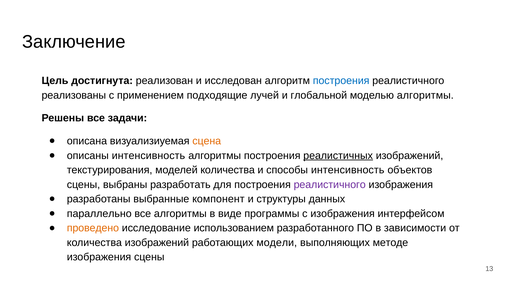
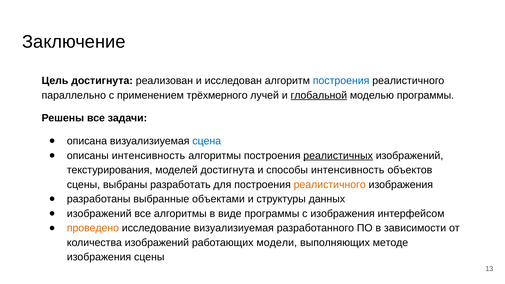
реализованы: реализованы -> параллельно (74, 95)
подходящие: подходящие -> трёхмерного (217, 95)
глобальной underline: none -> present (319, 95)
моделью алгоритмы: алгоритмы -> программы (425, 95)
сцена colour: orange -> blue (207, 141)
моделей количества: количества -> достигнута (228, 170)
реалистичного colour: purple -> orange (330, 185)
компонент: компонент -> объектами (219, 199)
параллельно: параллельно -> изображений (99, 214)
исследование использованием: использованием -> визуализиуемая (234, 228)
